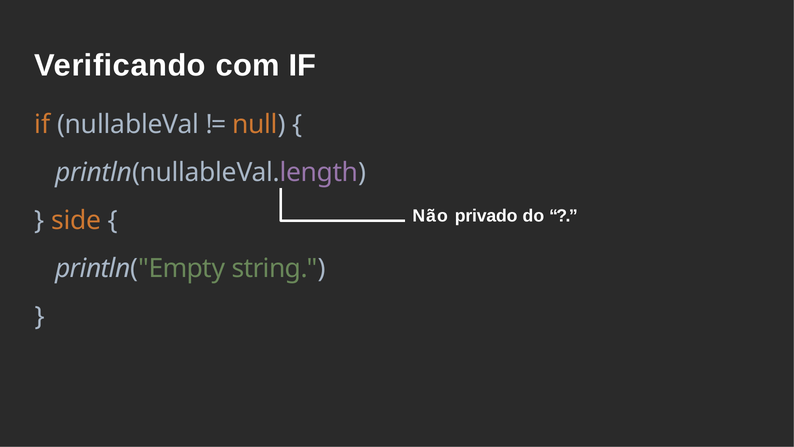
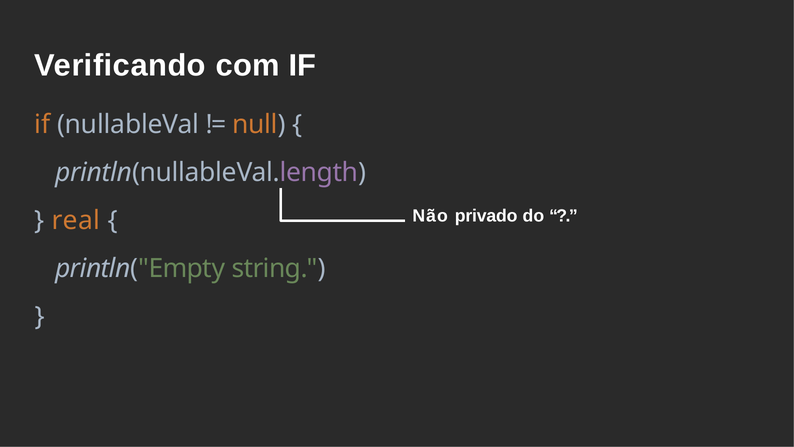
side: side -> real (76, 220)
